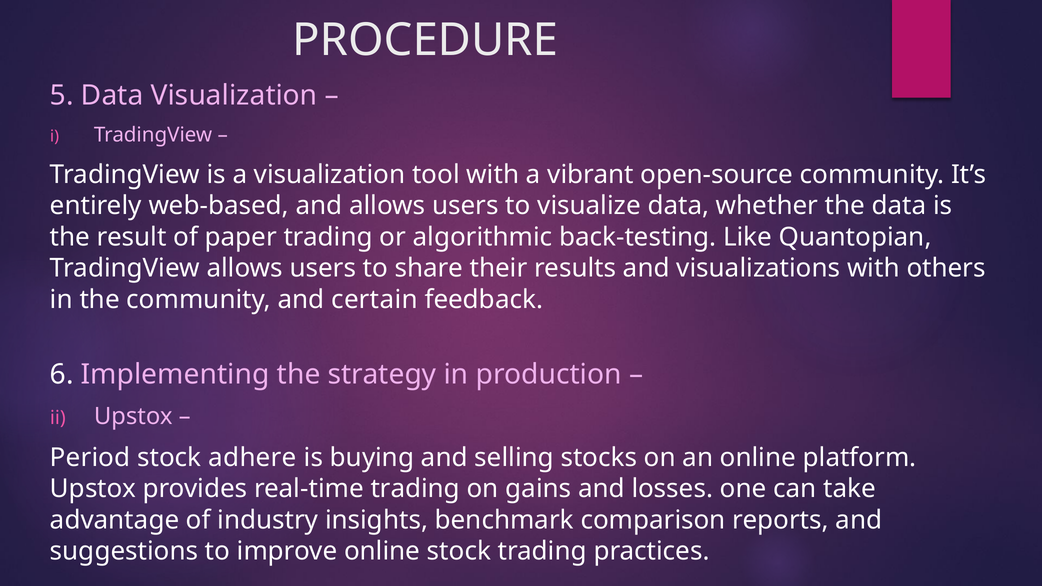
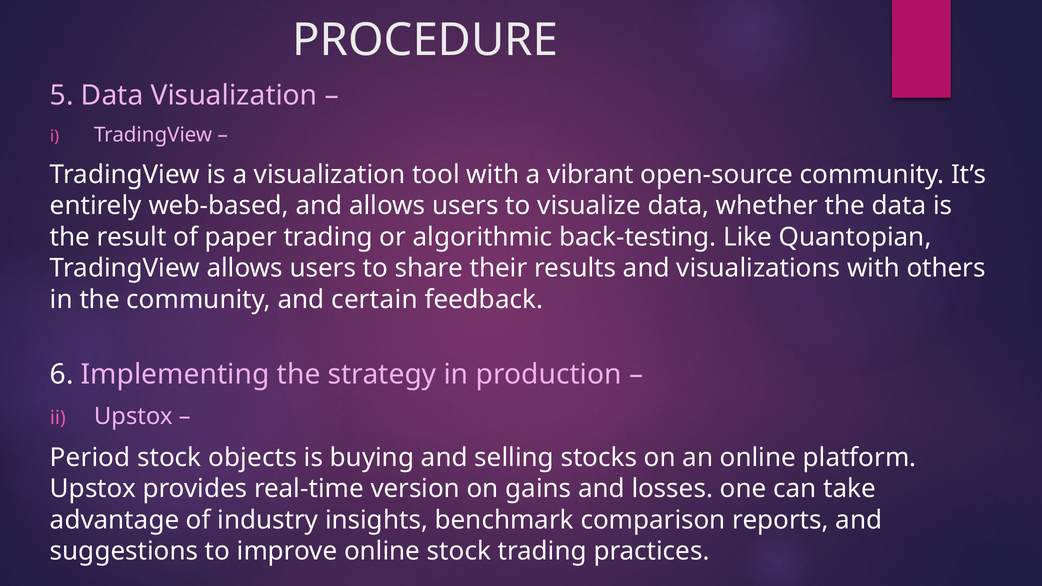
adhere: adhere -> objects (253, 458)
real-time trading: trading -> version (415, 489)
